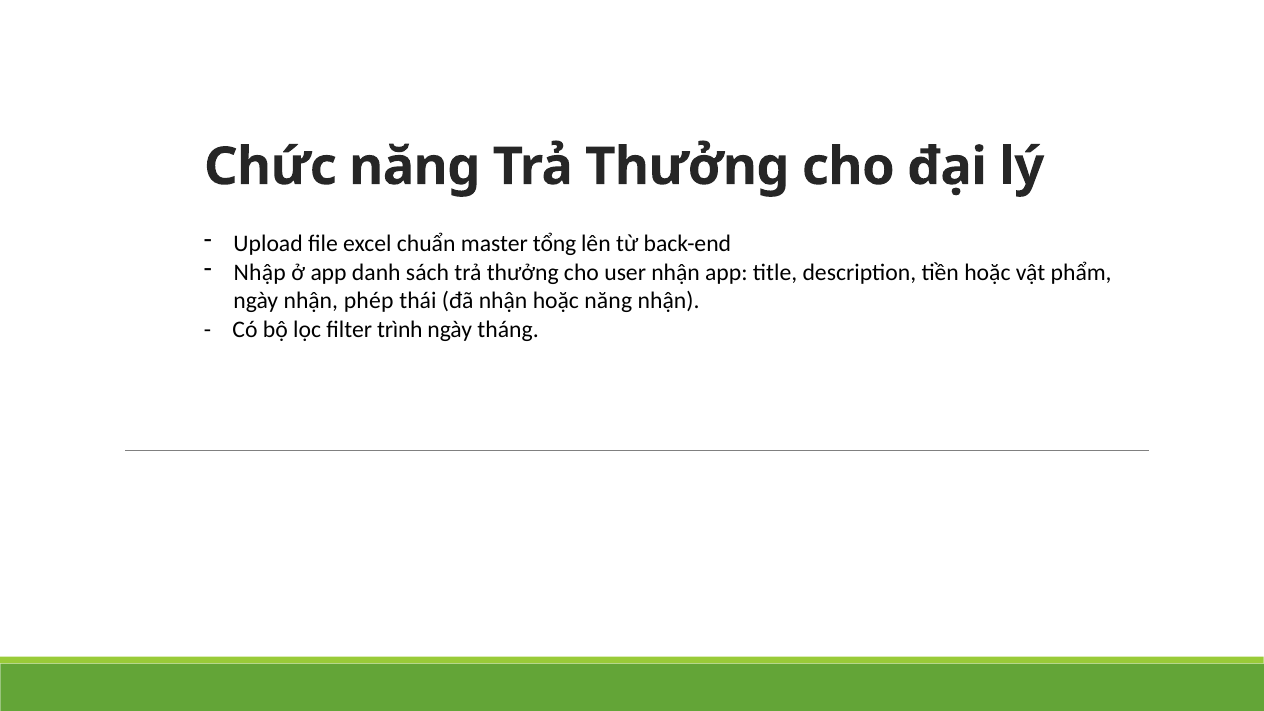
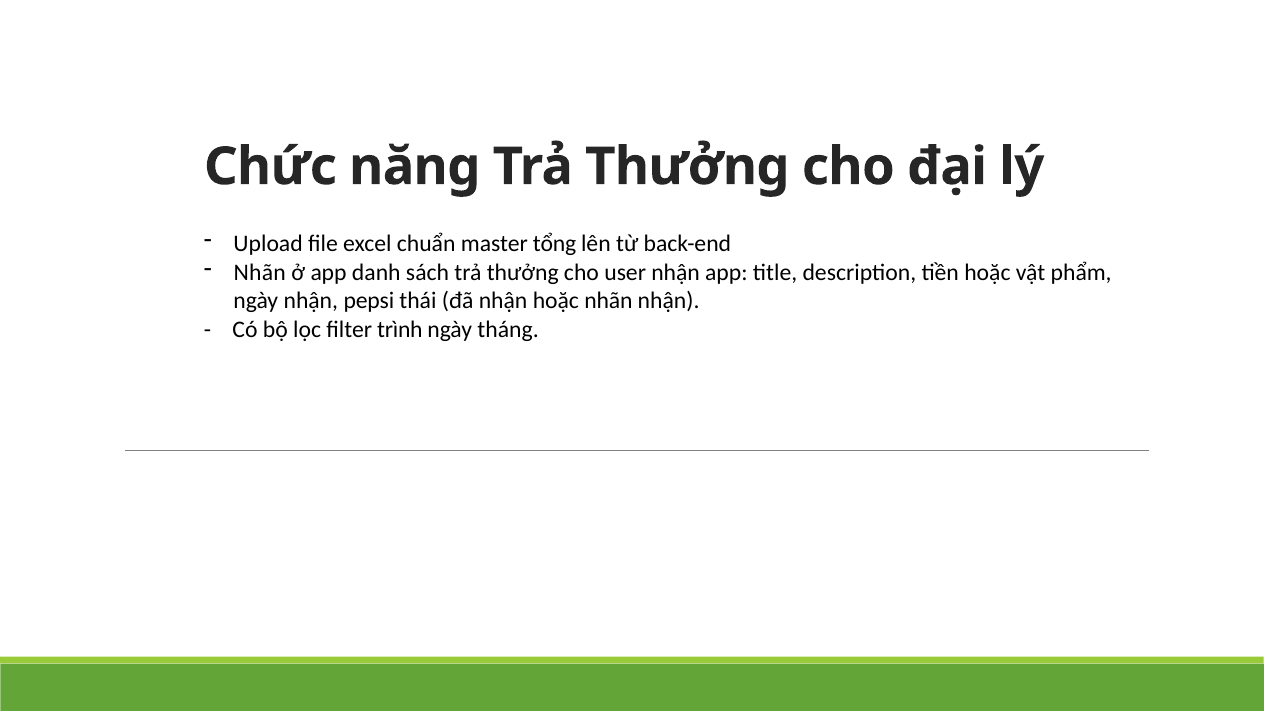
Nhập: Nhập -> Nhãn (260, 272)
phép: phép -> pepsi (369, 301)
hoặc năng: năng -> nhãn (608, 301)
